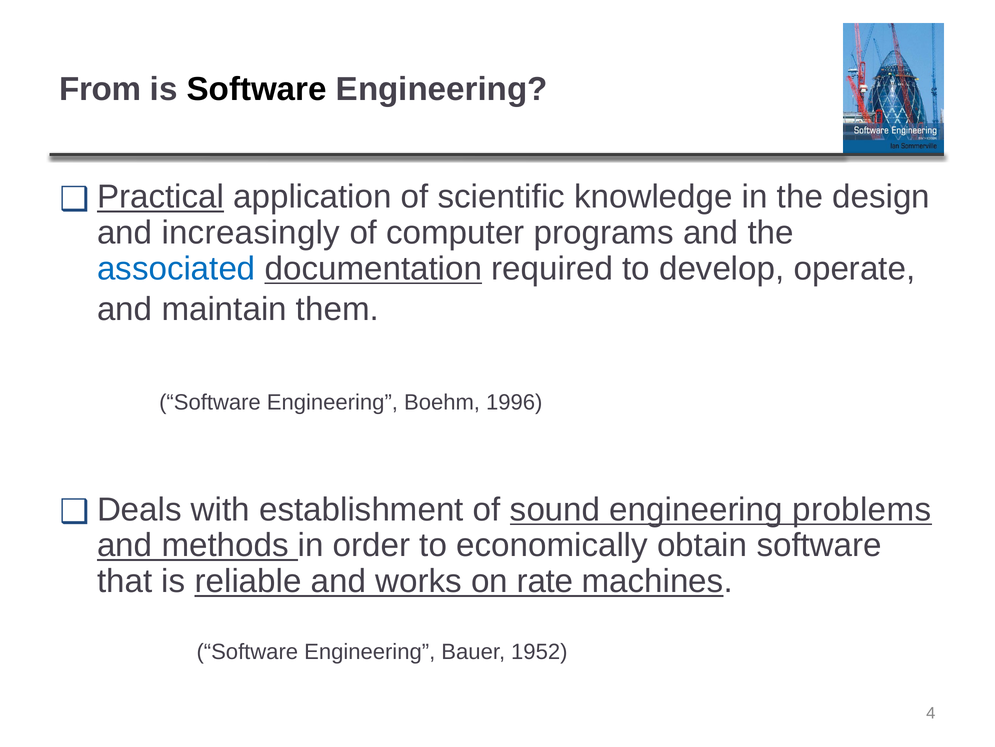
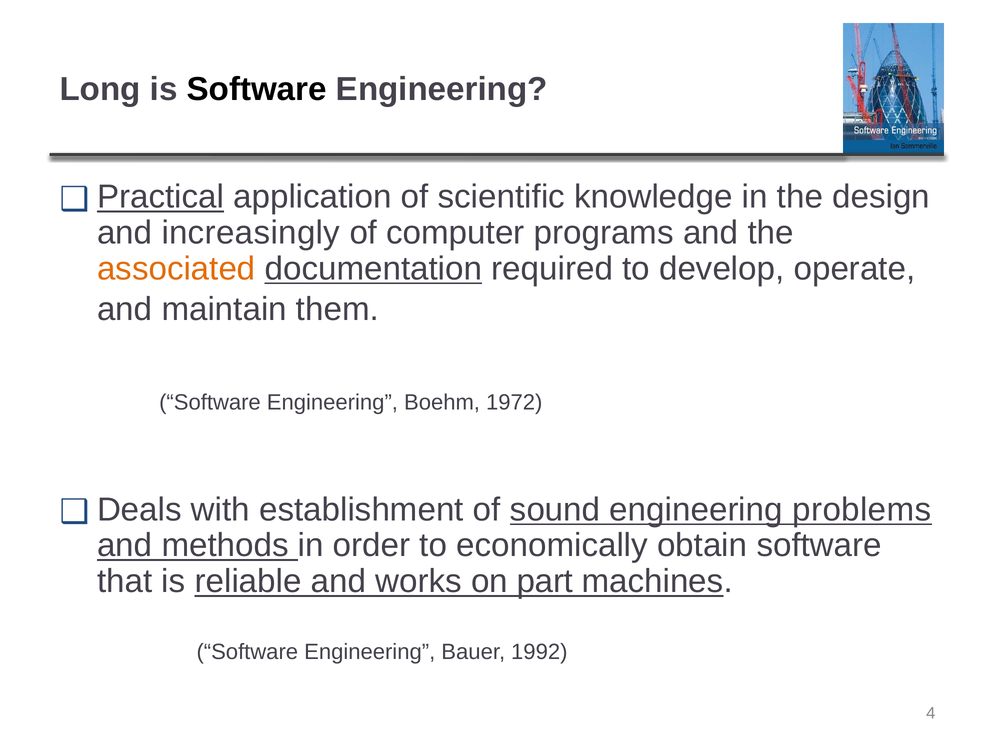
From: From -> Long (100, 89)
associated colour: blue -> orange (176, 268)
1996: 1996 -> 1972 (514, 402)
rate: rate -> part (545, 581)
1952: 1952 -> 1992 (539, 651)
